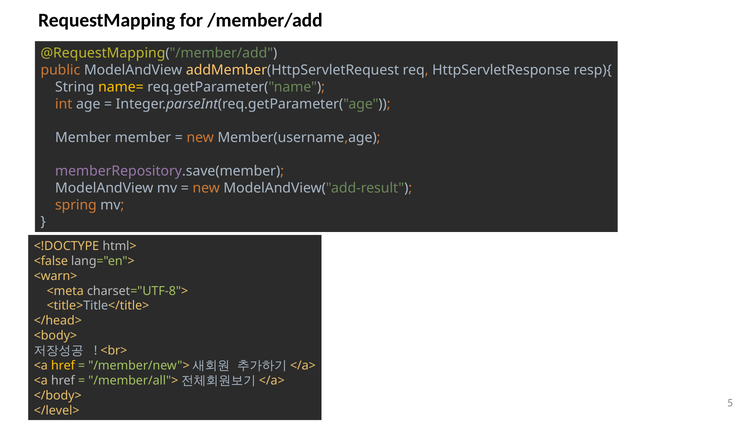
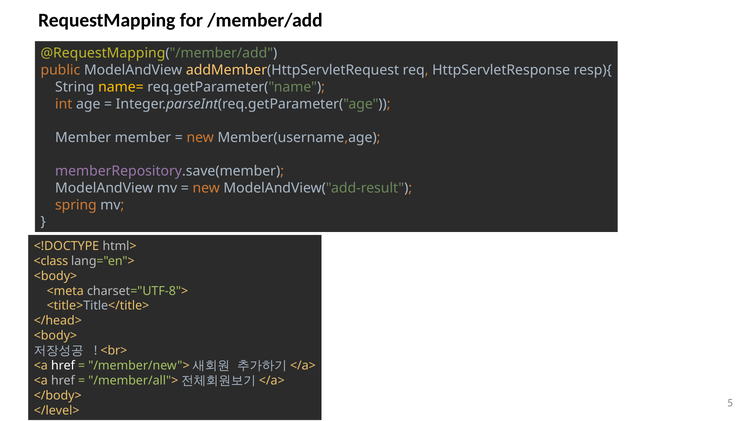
<false: <false -> <class (51, 261)
<warn>: <warn> -> <body> (56, 276)
href colour: yellow -> white (63, 366)
